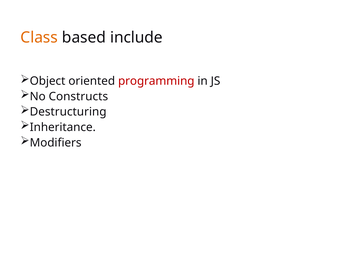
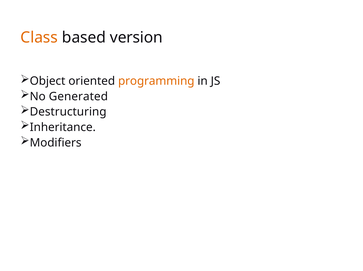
include: include -> version (136, 38)
programming colour: red -> orange (156, 81)
Constructs: Constructs -> Generated (78, 97)
